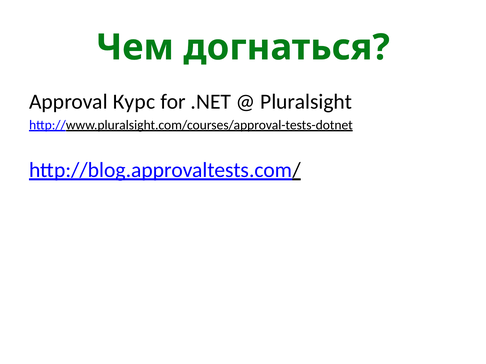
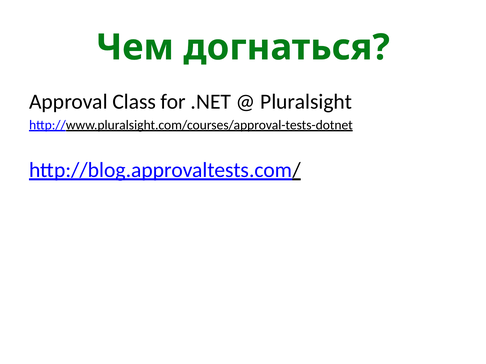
Курс: Курс -> Class (134, 102)
